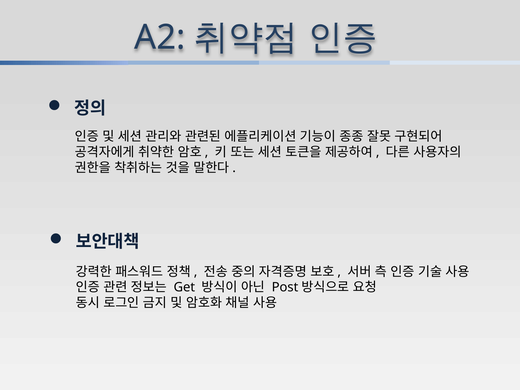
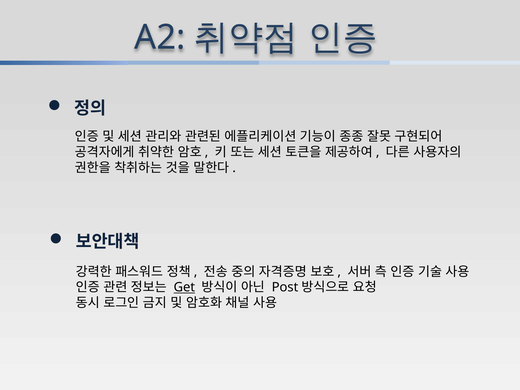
Get underline: none -> present (184, 287)
